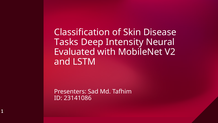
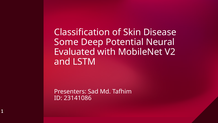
Tasks: Tasks -> Some (66, 42)
Intensity: Intensity -> Potential (125, 42)
